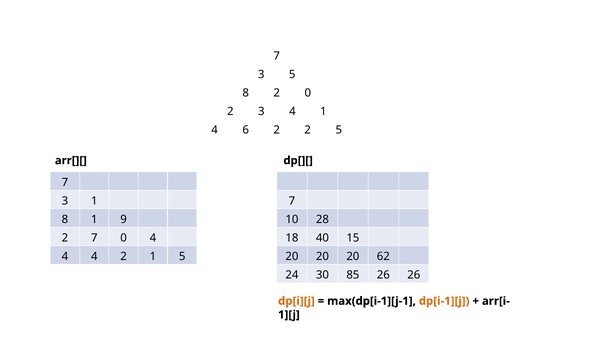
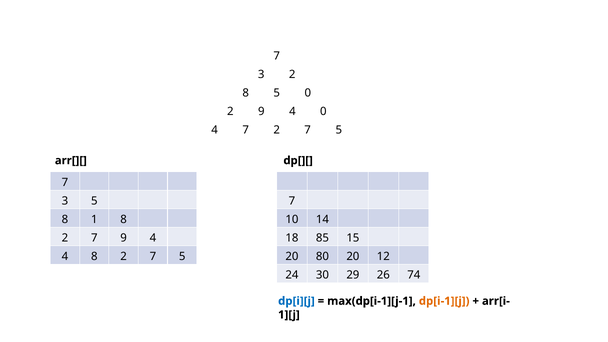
3 5: 5 -> 2 (292, 75)
8 2: 2 -> 5 (277, 93)
2 3: 3 -> 9 (261, 111)
4 1: 1 -> 0 (323, 111)
4 6: 6 -> 7 (246, 130)
2: 2 -> 7 (308, 130)
3 1: 1 -> 5 (94, 201)
1 9: 9 -> 8 (124, 219)
28: 28 -> 14 (322, 219)
7 0: 0 -> 9 (124, 238)
40: 40 -> 85 (322, 238)
4: 4 -> 8 (94, 256)
1: 1 -> 7 (153, 256)
20: 20 -> 80 (322, 256)
62: 62 -> 12 (383, 256)
85: 85 -> 29 (353, 275)
26 26: 26 -> 74 (414, 275)
dp[i][j colour: orange -> blue (296, 301)
